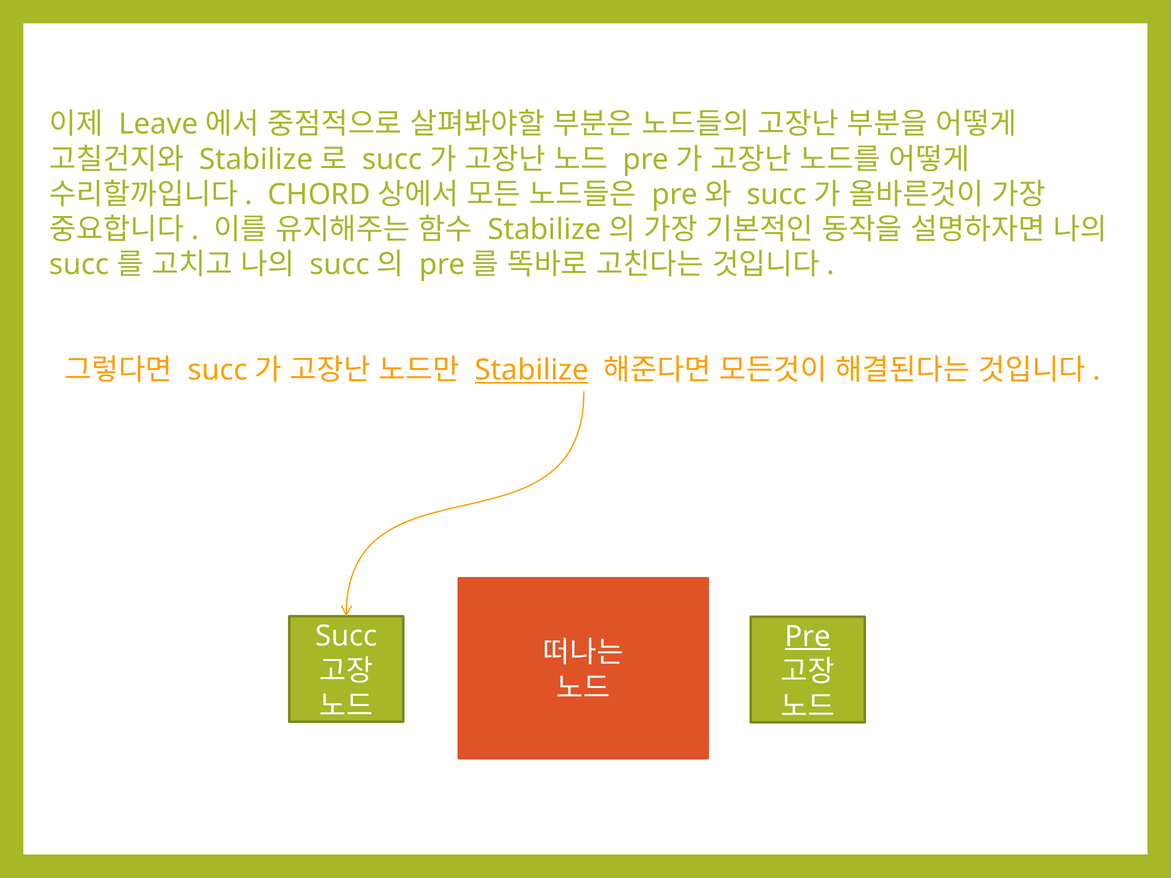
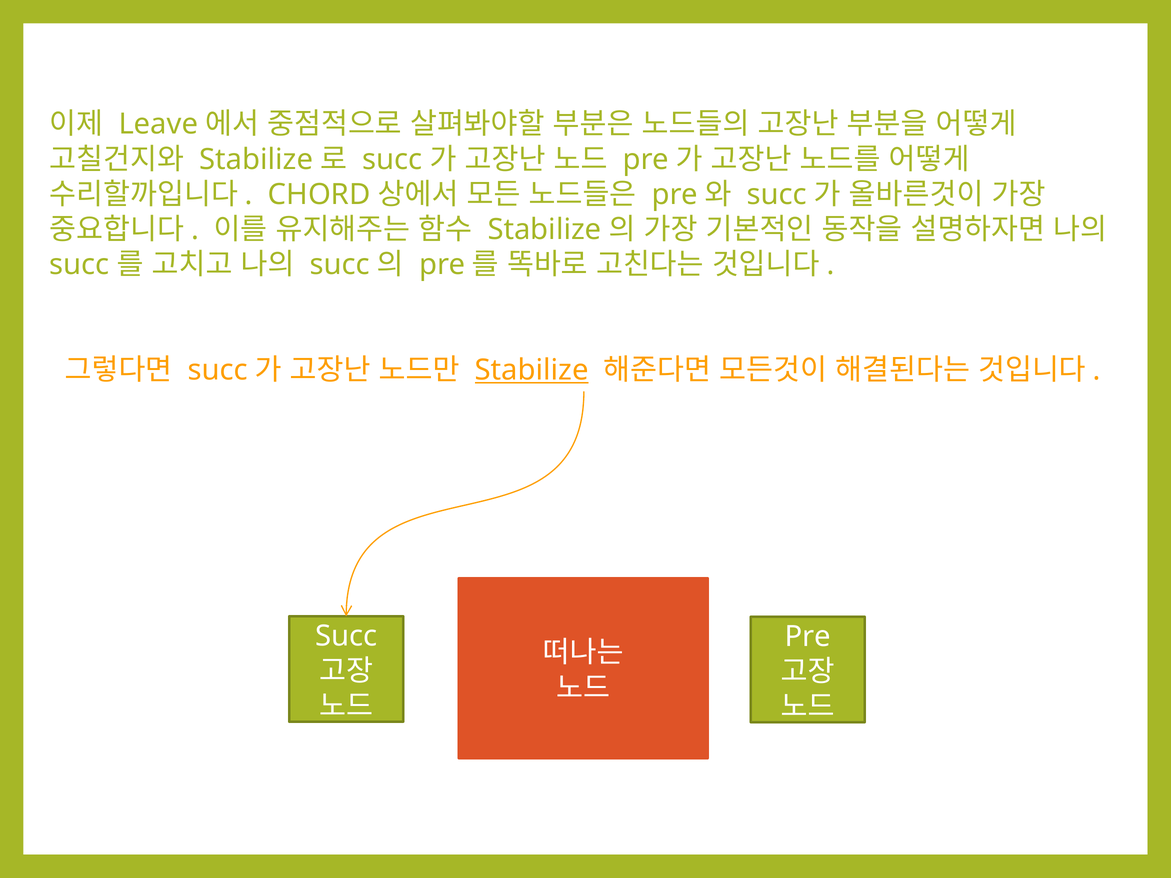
Pre underline: present -> none (808, 637)
